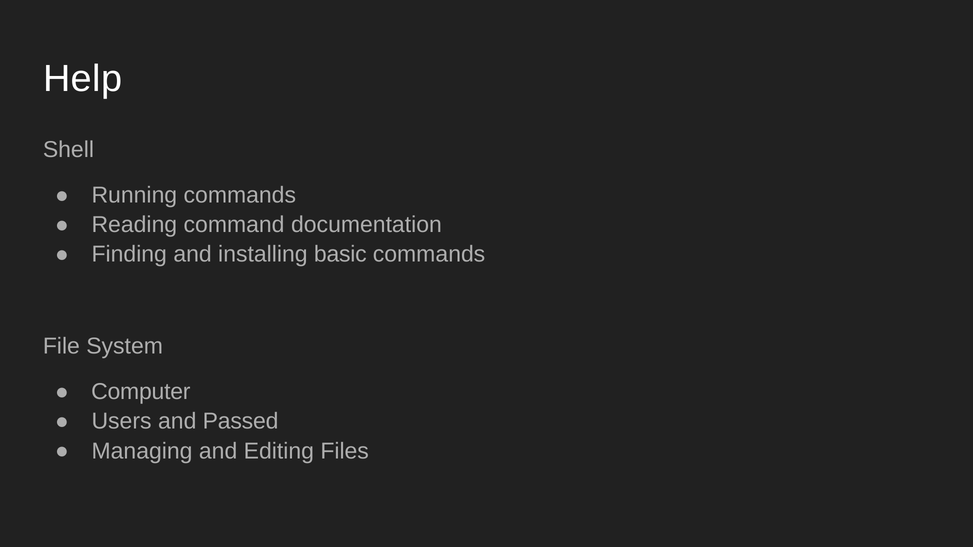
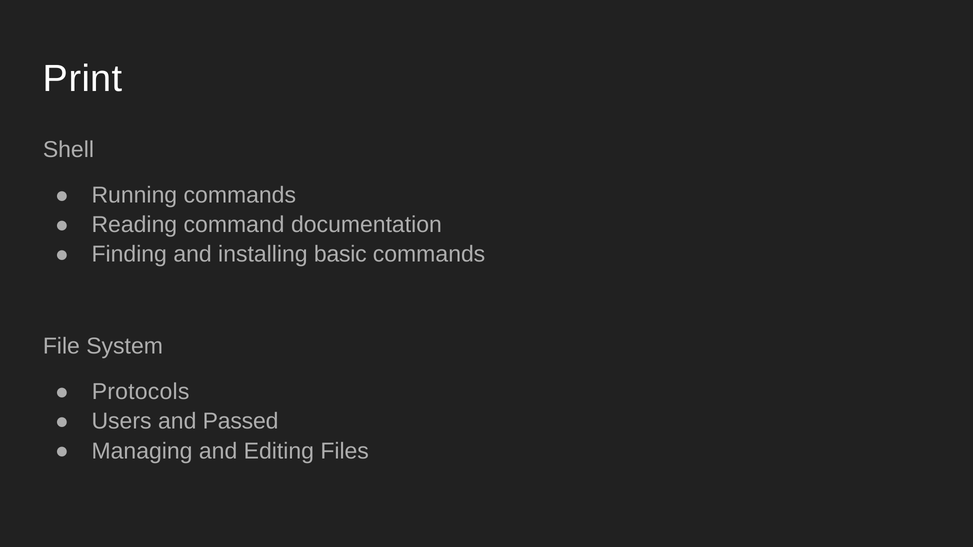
Help: Help -> Print (83, 79)
Computer: Computer -> Protocols (141, 392)
